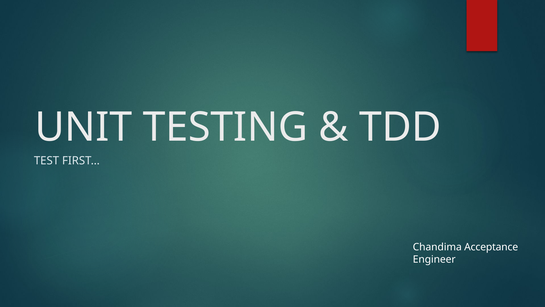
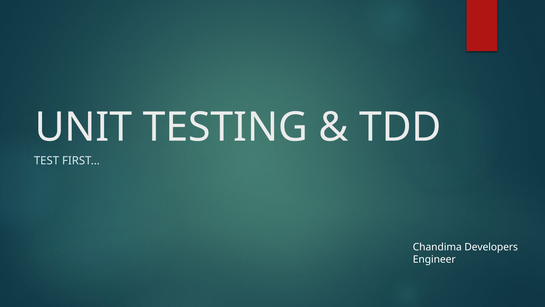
Acceptance: Acceptance -> Developers (491, 247)
